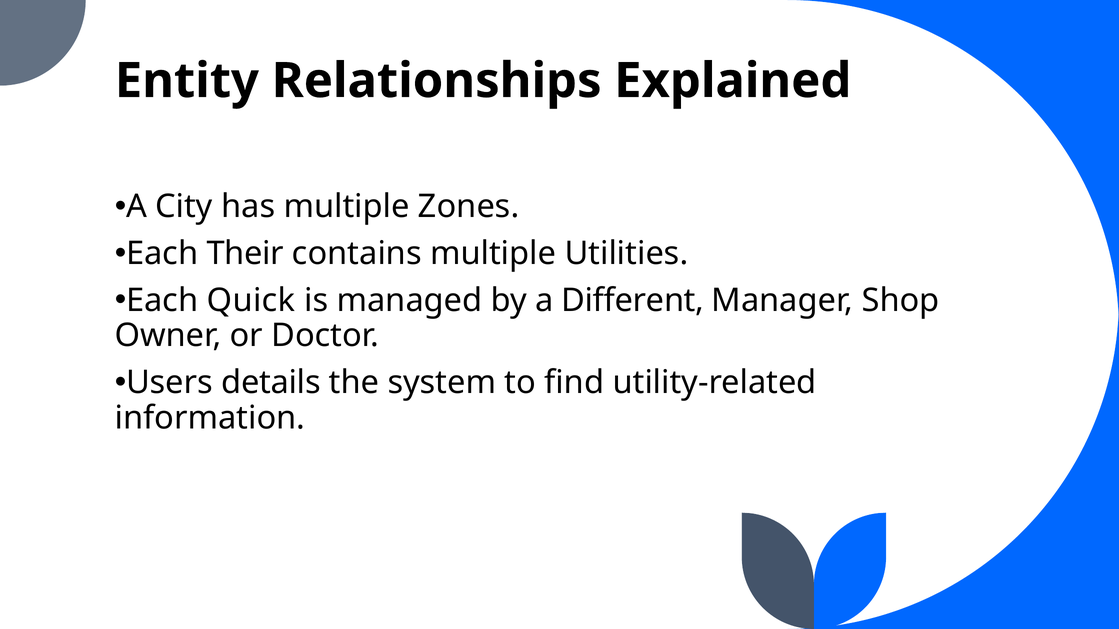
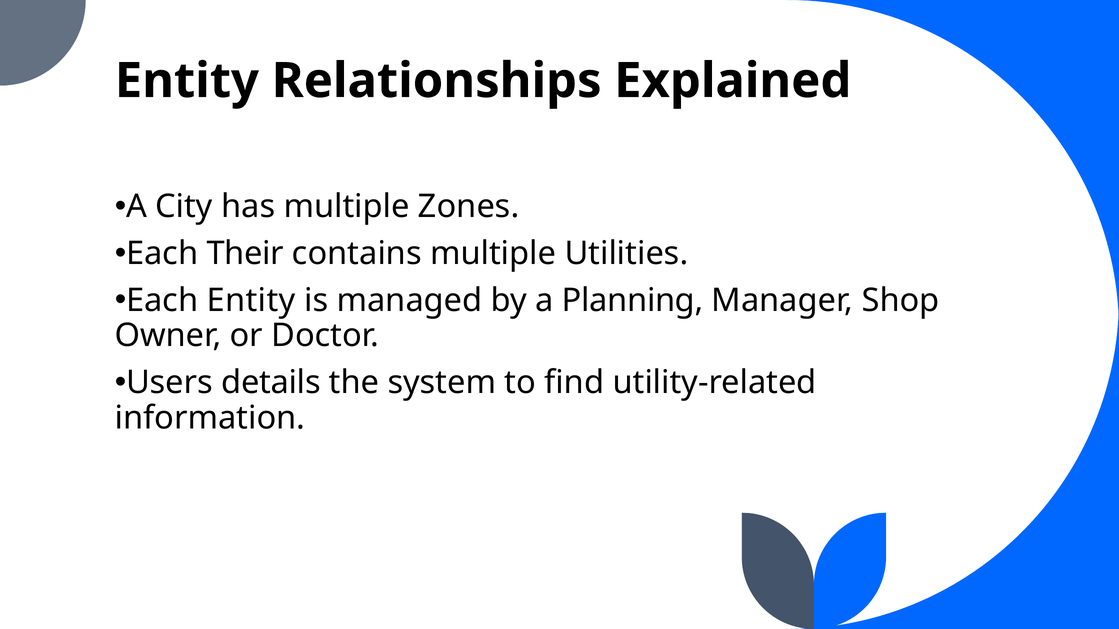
Each Quick: Quick -> Entity (251, 301)
Different: Different -> Planning (633, 301)
